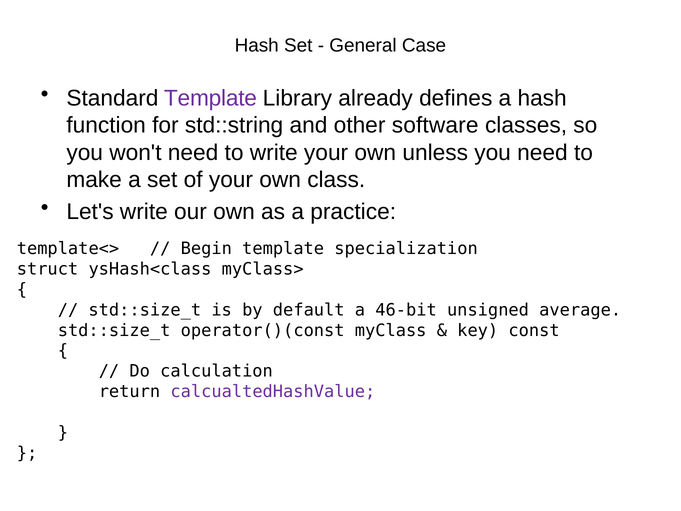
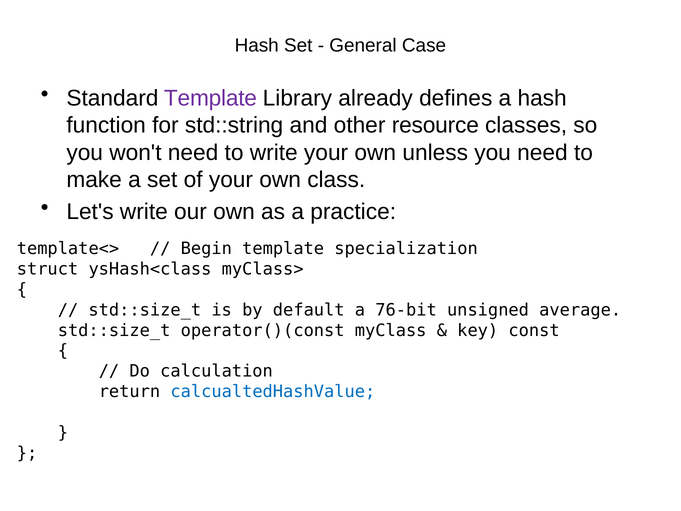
software: software -> resource (435, 125)
46-bit: 46-bit -> 76-bit (406, 310)
calcualtedHashValue colour: purple -> blue (273, 392)
